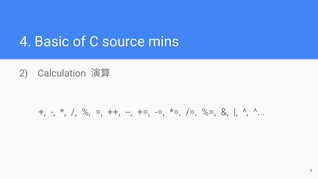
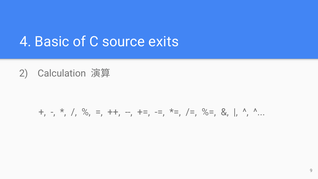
mins: mins -> exits (164, 42)
